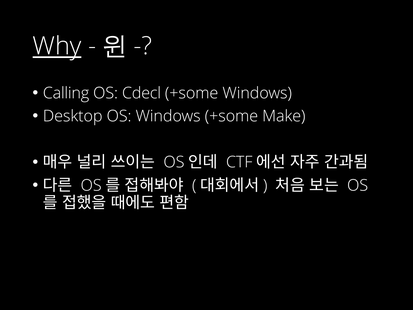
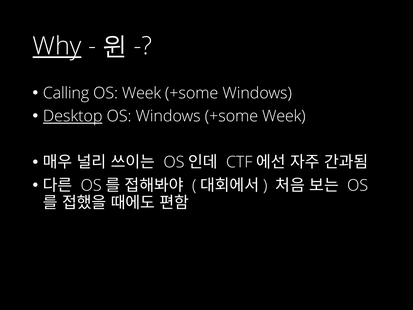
OS Cdecl: Cdecl -> Week (142, 93)
Desktop underline: none -> present (73, 116)
+some Make: Make -> Week (284, 116)
